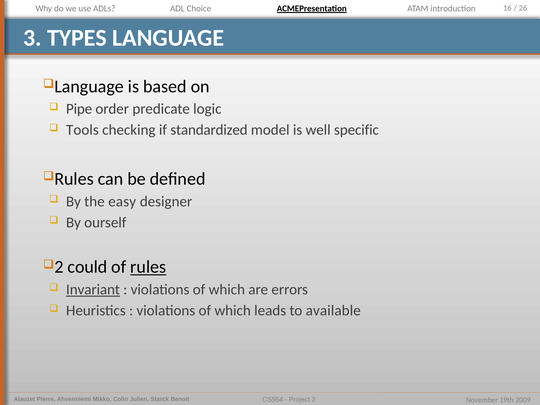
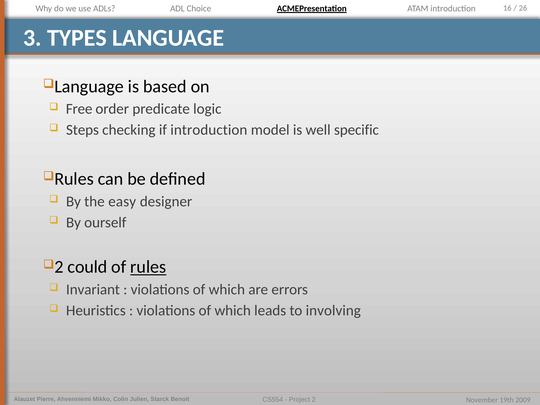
Pipe: Pipe -> Free (79, 109)
Tools: Tools -> Steps (82, 130)
if standardized: standardized -> introduction (209, 130)
Invariant underline: present -> none (93, 290)
available: available -> involving (333, 311)
